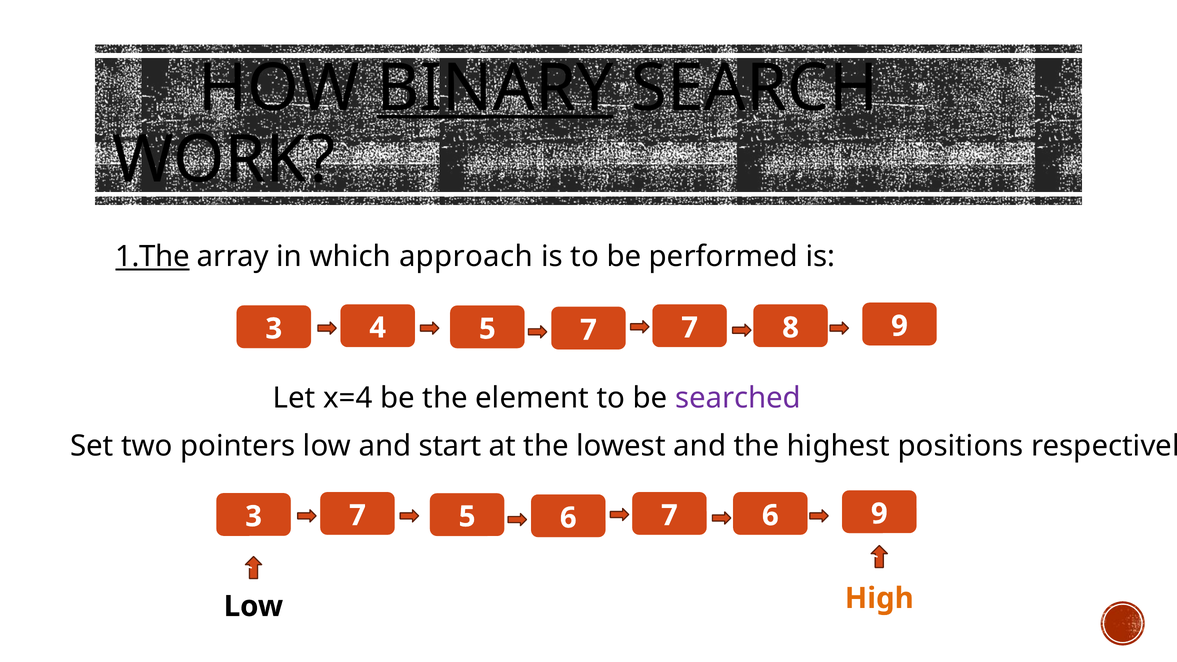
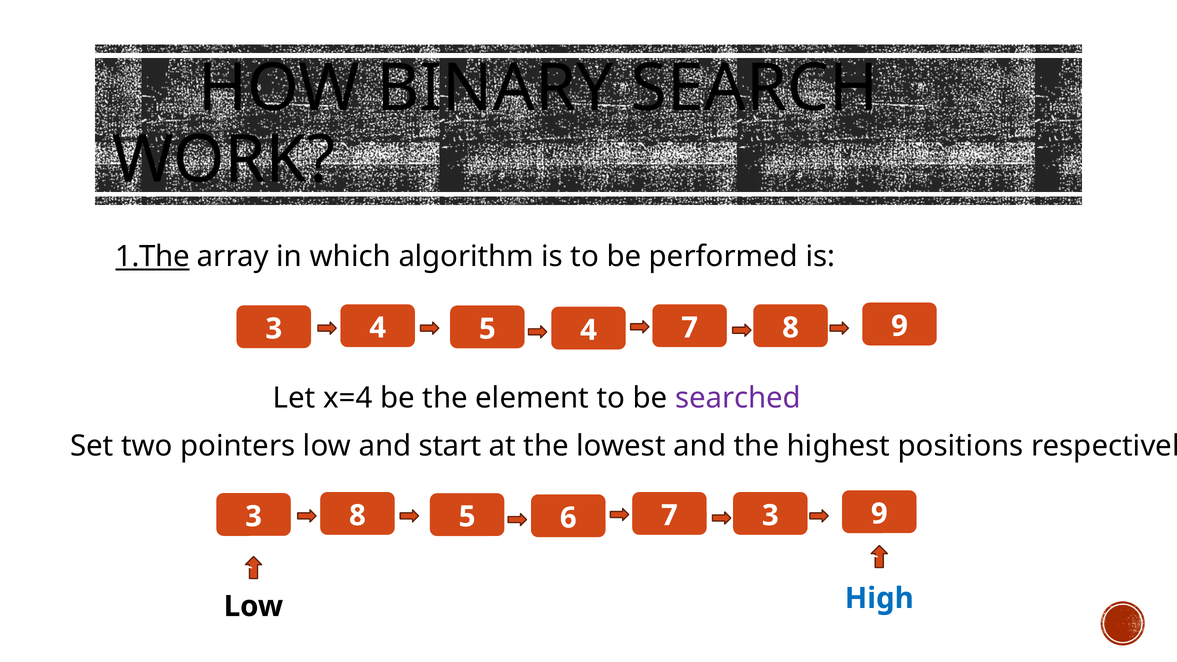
BINARY underline: present -> none (495, 88)
approach: approach -> algorithm (466, 257)
5 7: 7 -> 4 (588, 330)
3 7: 7 -> 8 (357, 516)
7 6: 6 -> 3 (770, 516)
High colour: orange -> blue (879, 598)
